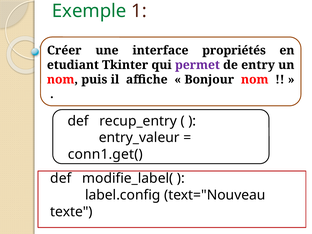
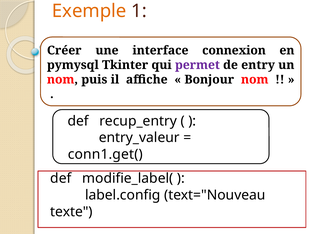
Exemple colour: green -> orange (89, 11)
propriétés: propriétés -> connexion (234, 50)
etudiant: etudiant -> pymysql (73, 65)
